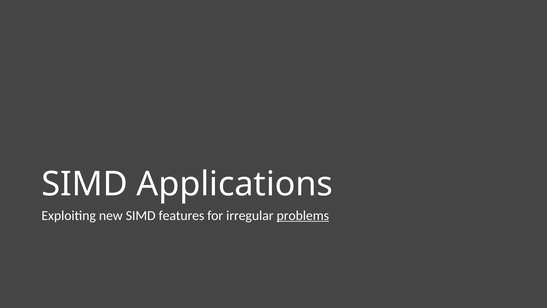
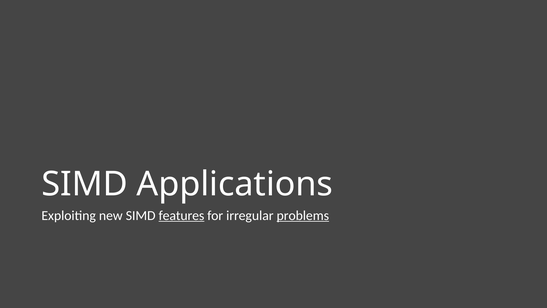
features underline: none -> present (181, 215)
